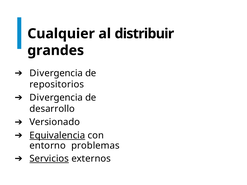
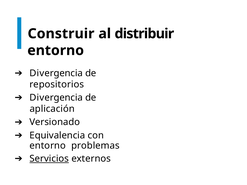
Cualquier: Cualquier -> Construir (61, 34)
grandes: grandes -> entorno (56, 50)
desarrollo: desarrollo -> aplicación (52, 109)
Equivalencia underline: present -> none (57, 136)
